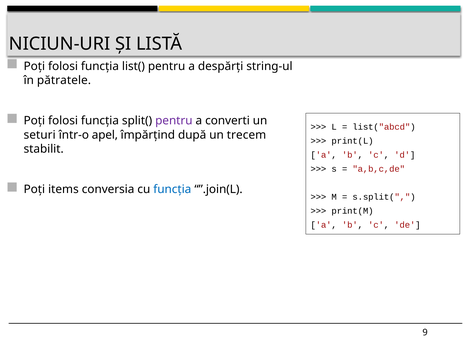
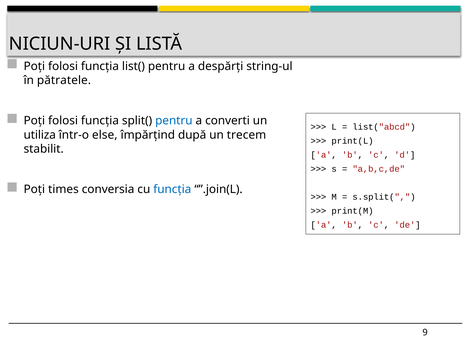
pentru colour: purple -> blue (174, 121)
seturi: seturi -> utiliza (40, 135)
apel: apel -> else (105, 135)
items: items -> times (63, 190)
